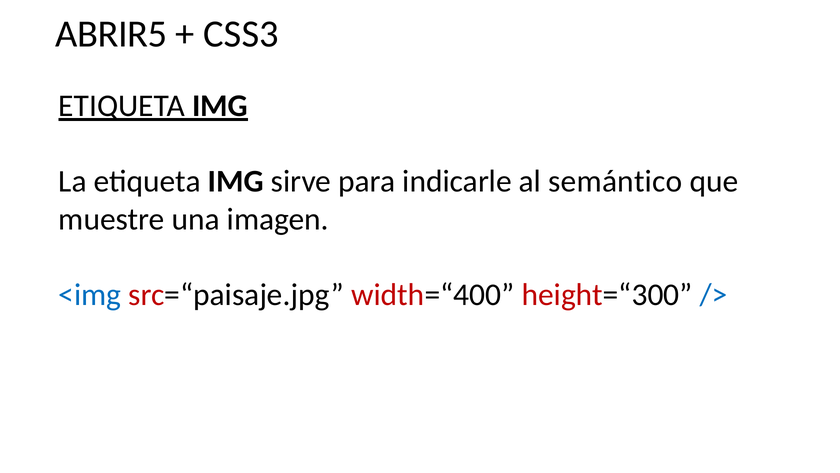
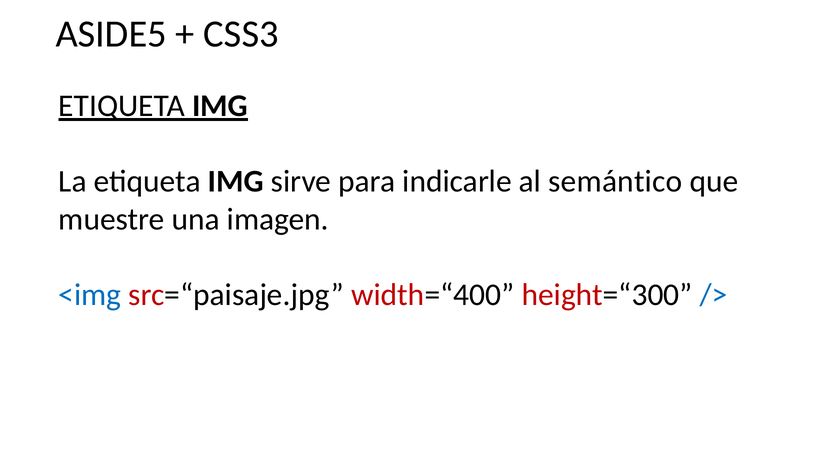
ABRIR5: ABRIR5 -> ASIDE5 (111, 34)
